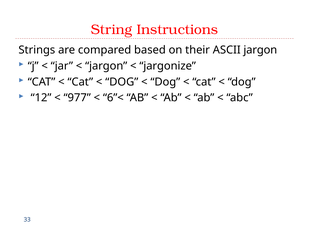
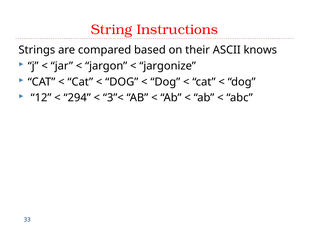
ASCII jargon: jargon -> knows (260, 50)
977: 977 -> 294 (77, 98)
6”<: 6”< -> 3”< (113, 98)
